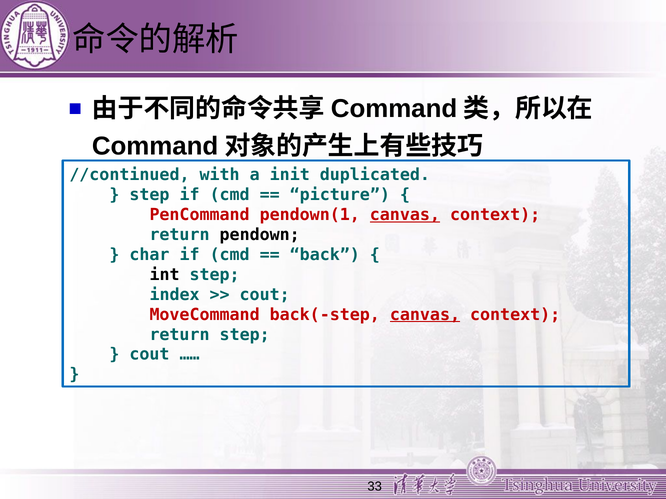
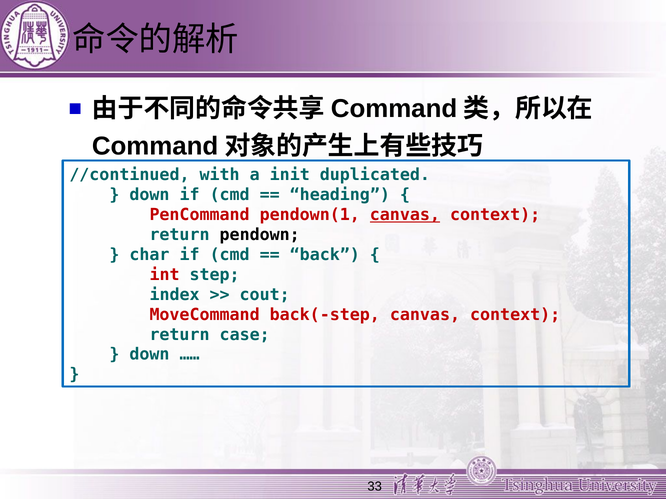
step: step -> down (149, 195)
picture: picture -> heading (340, 195)
int colour: black -> red (165, 275)
canvas underline: present -> none (425, 315)
return step: step -> case (245, 335)
cout: cout -> down (149, 355)
